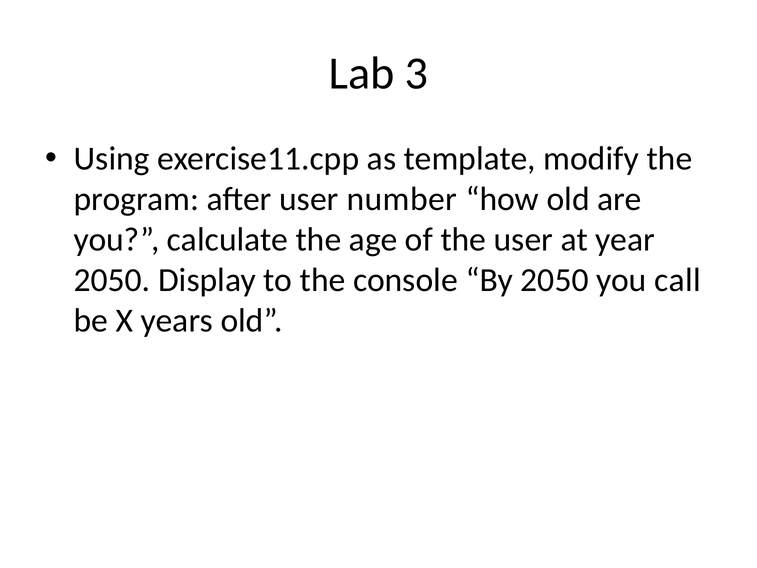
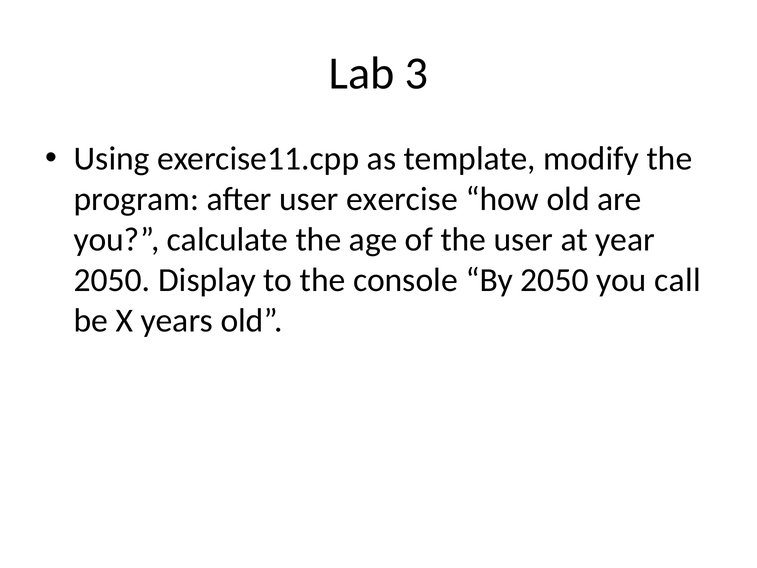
number: number -> exercise (402, 199)
